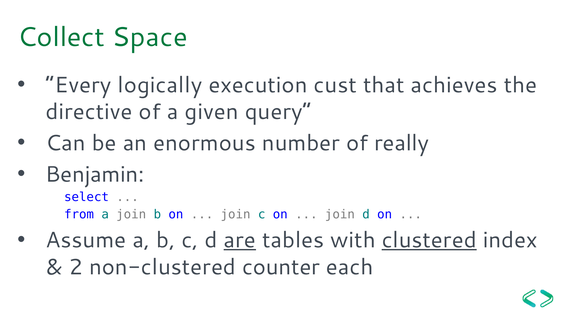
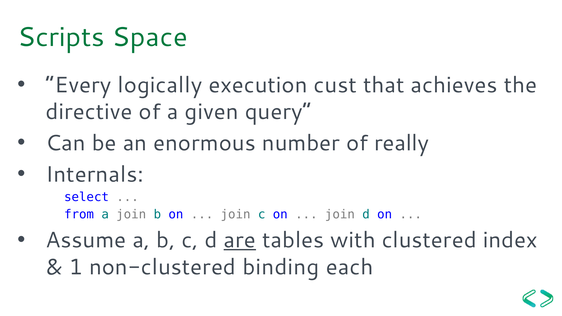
Collect: Collect -> Scripts (61, 37)
Benjamin: Benjamin -> Internals (95, 174)
clustered underline: present -> none (429, 240)
2: 2 -> 1 (76, 267)
counter: counter -> binding (281, 267)
